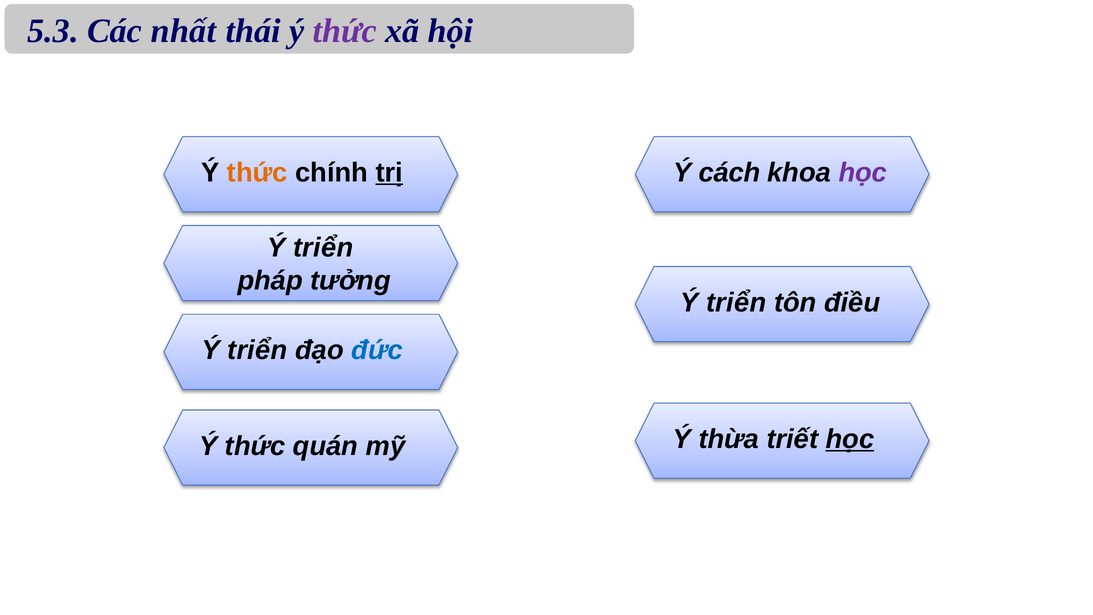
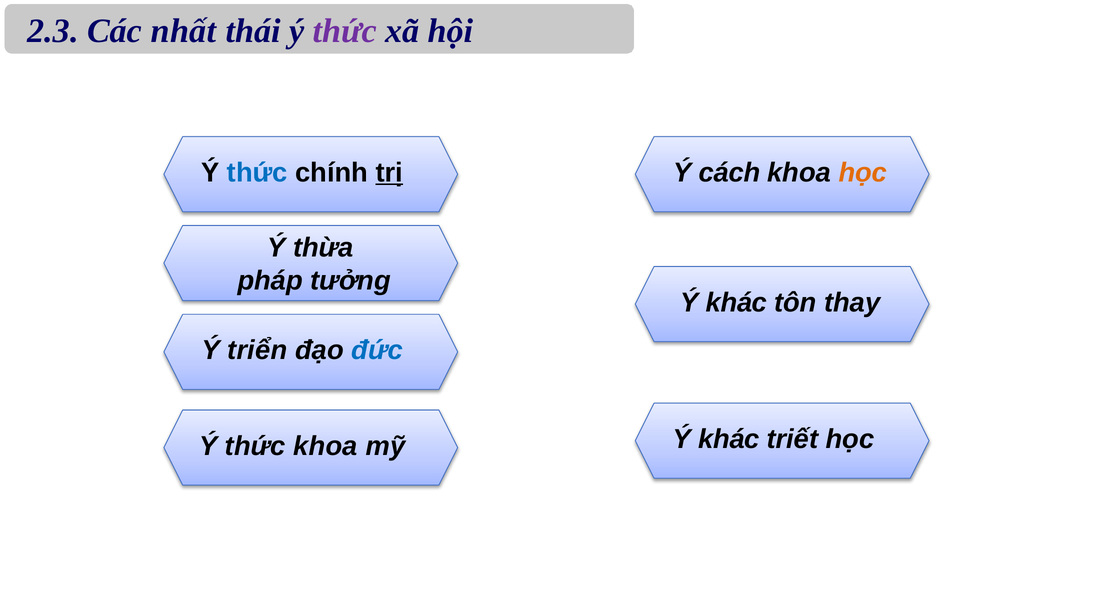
5.3: 5.3 -> 2.3 (53, 31)
thức colour: orange -> blue (257, 173)
học colour: purple -> orange (863, 173)
triển: triển -> thừa (323, 248)
triển: triển -> khác (736, 302)
điều: điều -> thay (852, 302)
thừa: thừa -> khác (729, 439)
học underline: present -> none (850, 439)
thức quán: quán -> khoa (325, 446)
